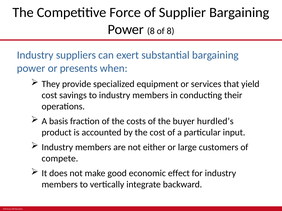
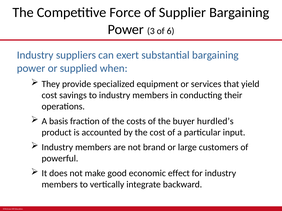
Power 8: 8 -> 3 (151, 31)
of 8: 8 -> 6 (171, 31)
presents: presents -> supplied (79, 68)
either: either -> brand (154, 148)
compete: compete -> powerful (60, 159)
